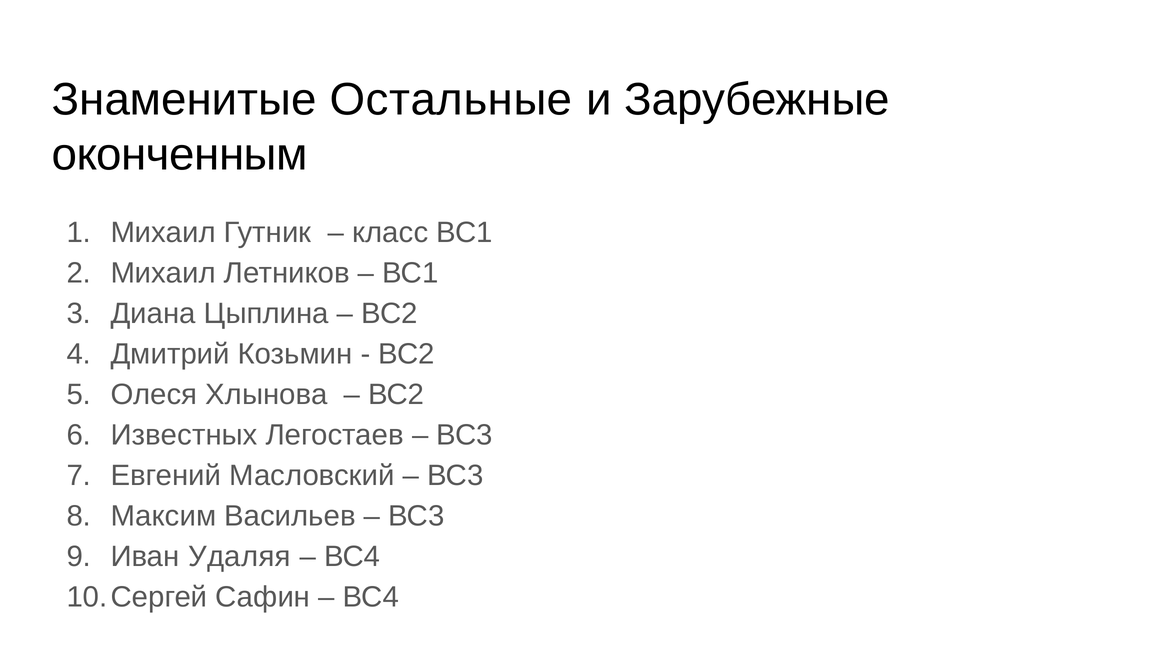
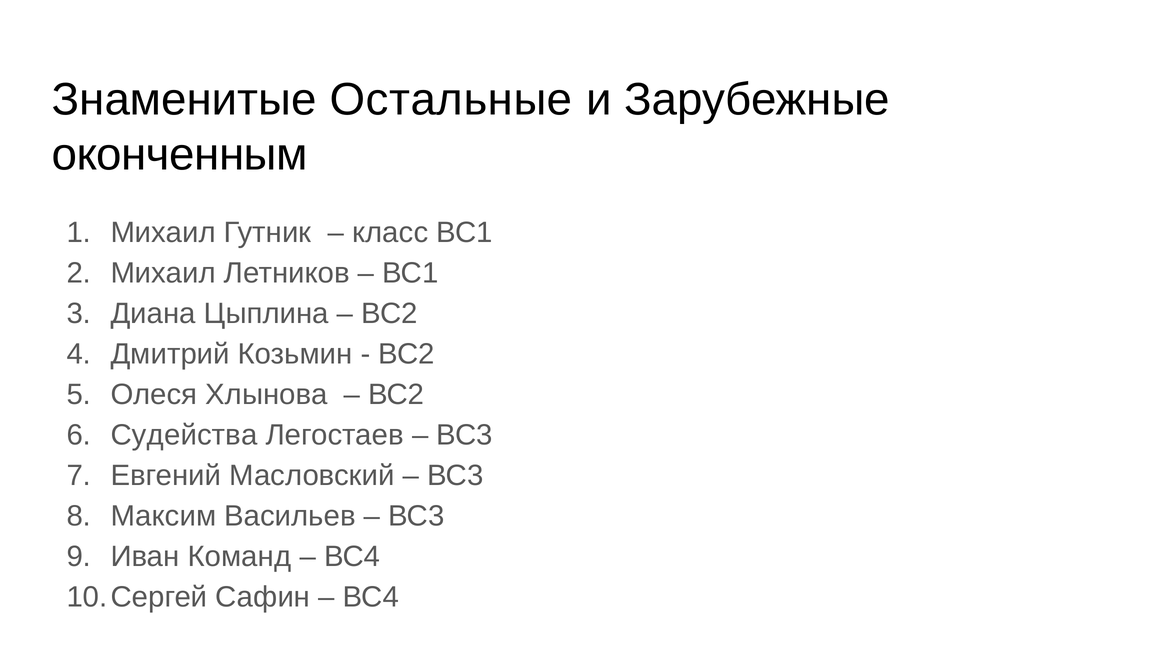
Известных: Известных -> Судейства (184, 436)
Удаляя: Удаляя -> Команд (239, 557)
